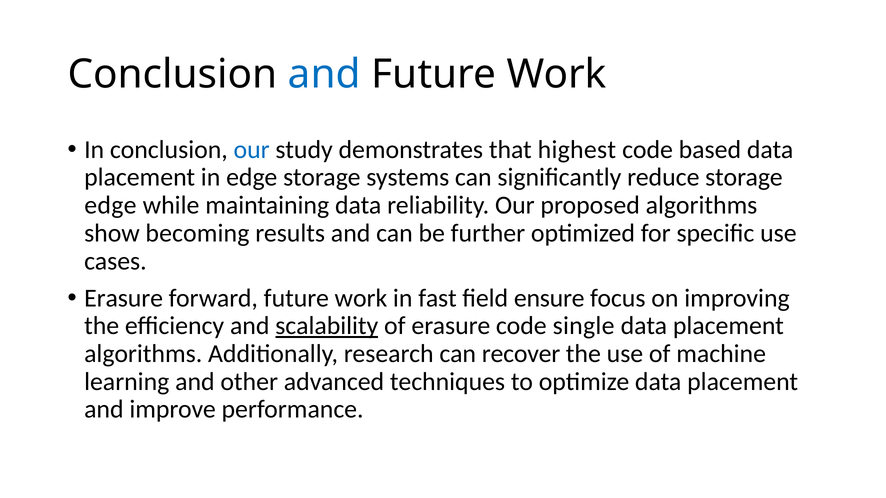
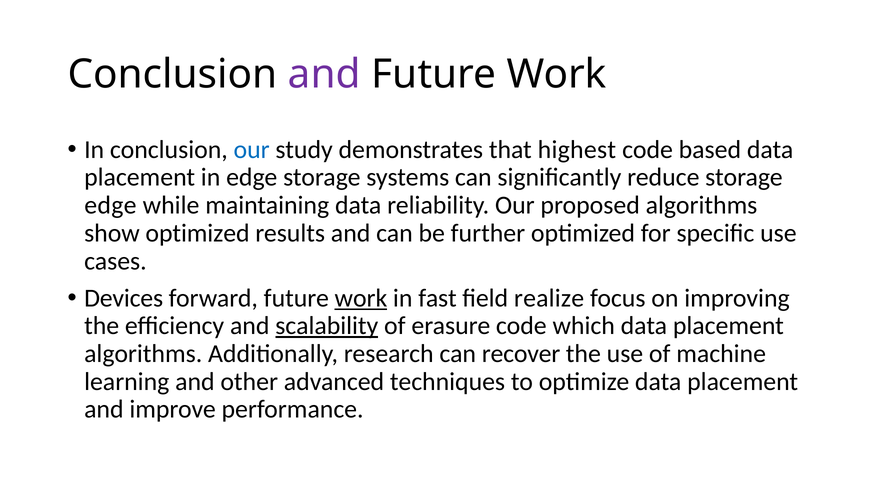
and colour: blue -> purple (324, 74)
show becoming: becoming -> optimized (198, 233)
Erasure: Erasure -> Devices (124, 298)
work underline: none -> present (361, 298)
ensure: ensure -> realize (549, 298)
single: single -> which (584, 326)
